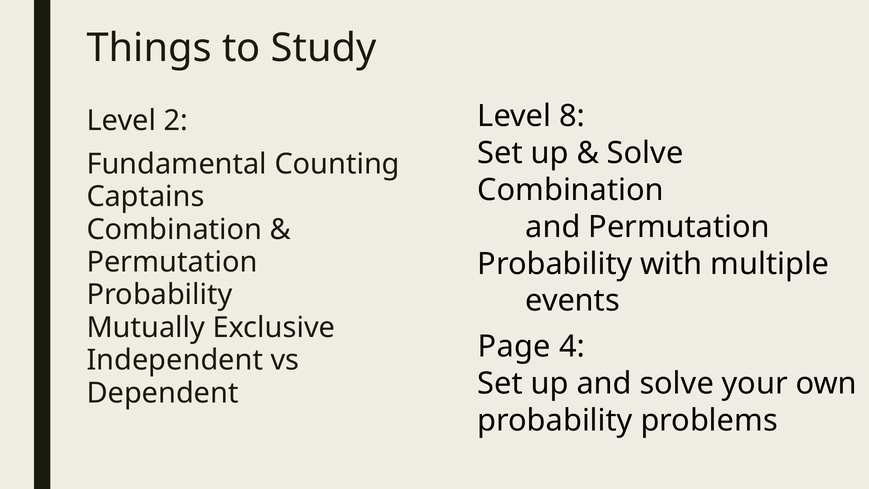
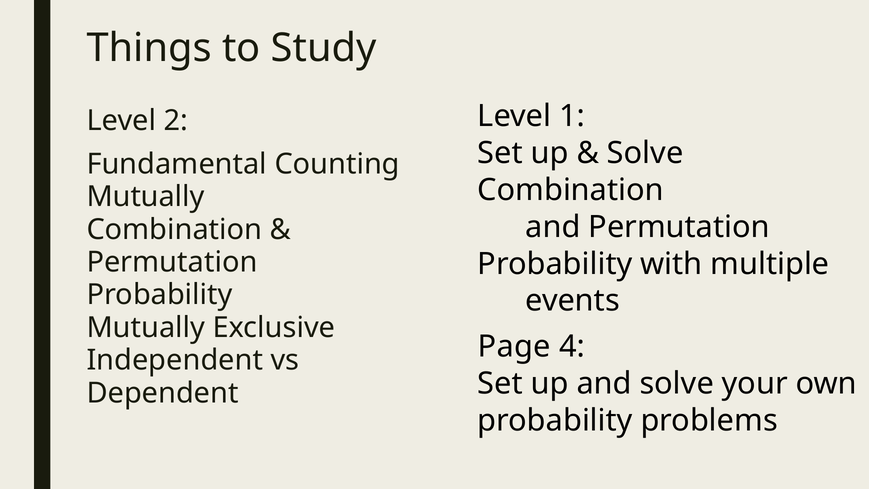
8: 8 -> 1 (572, 116)
Captains: Captains -> Mutually (145, 197)
